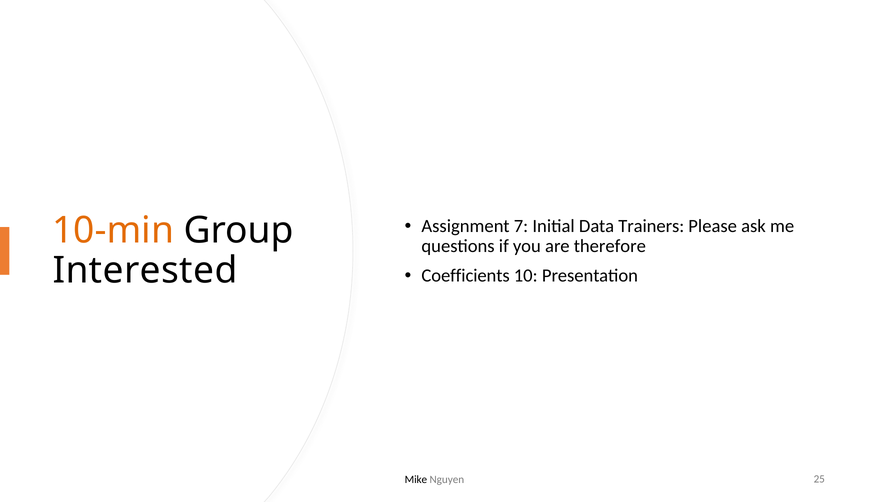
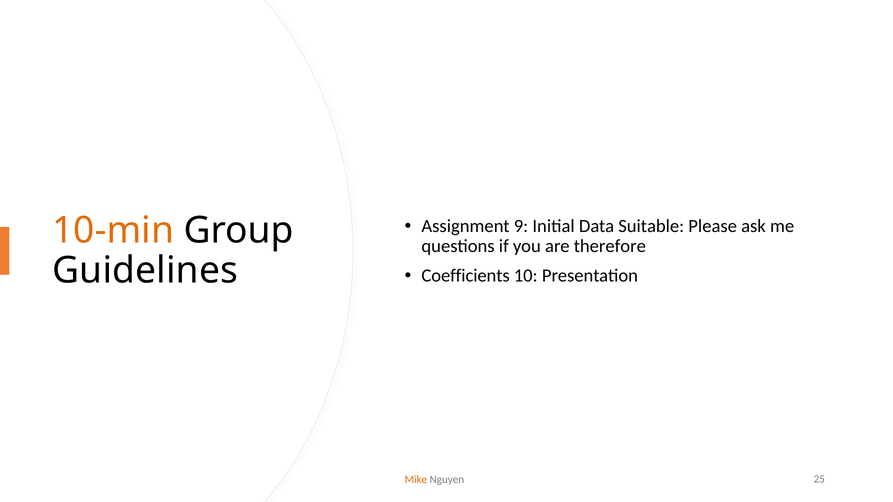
7: 7 -> 9 (521, 226)
Trainers: Trainers -> Suitable (651, 226)
Interested: Interested -> Guidelines (145, 271)
Mike colour: black -> orange (416, 480)
